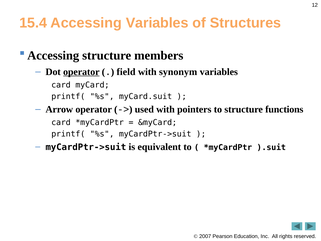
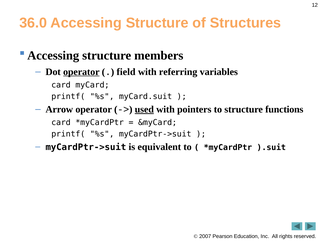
15.4: 15.4 -> 36.0 (33, 23)
Accessing Variables: Variables -> Structure (157, 23)
synonym: synonym -> referring (178, 72)
used underline: none -> present (144, 109)
